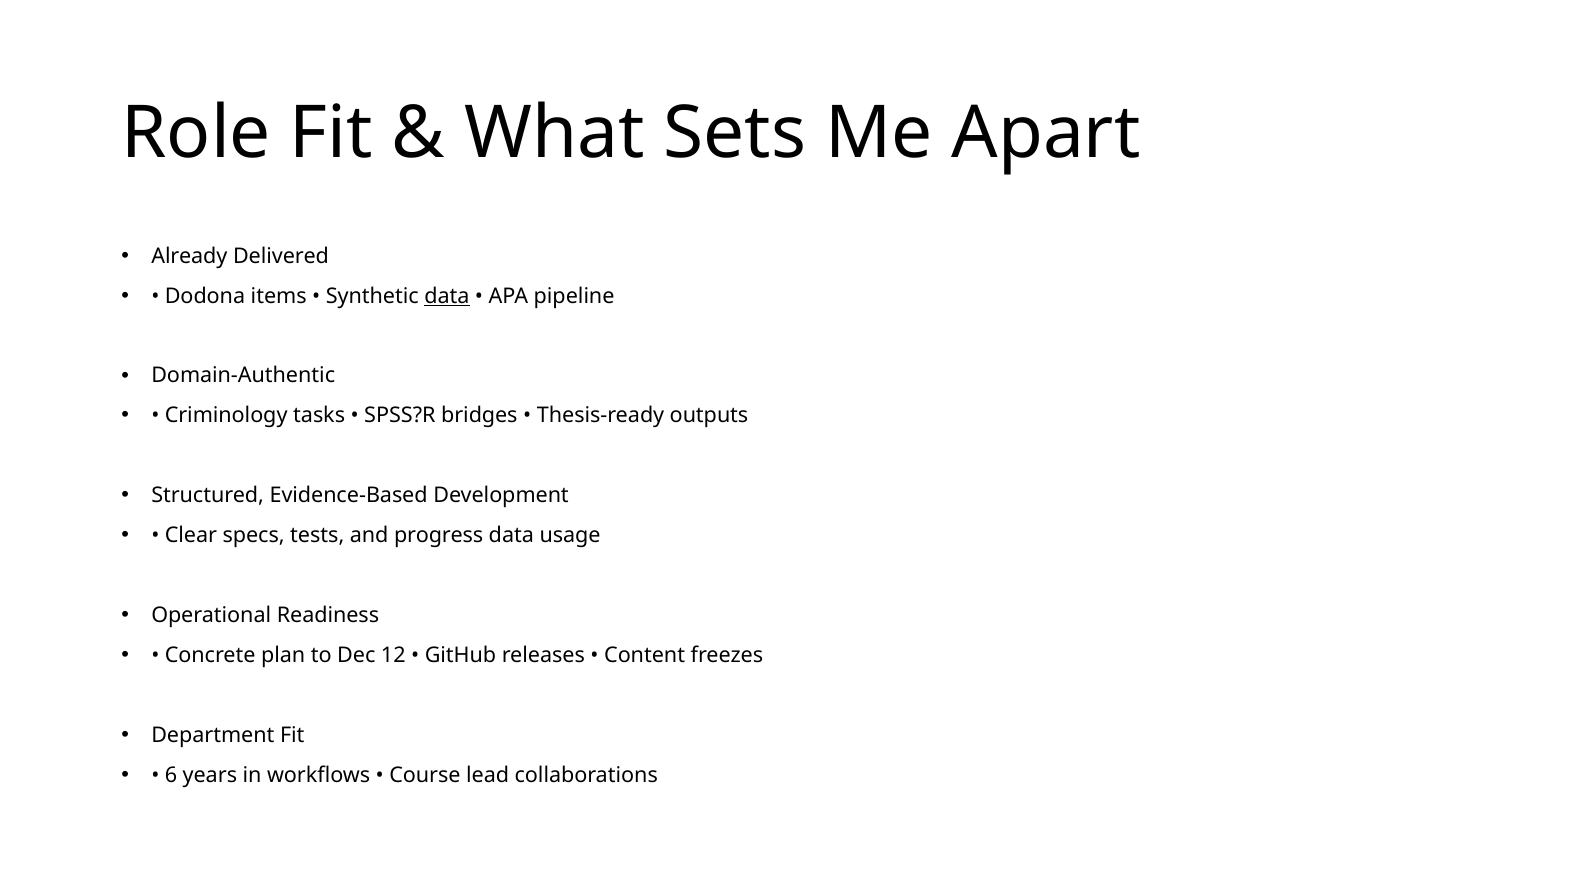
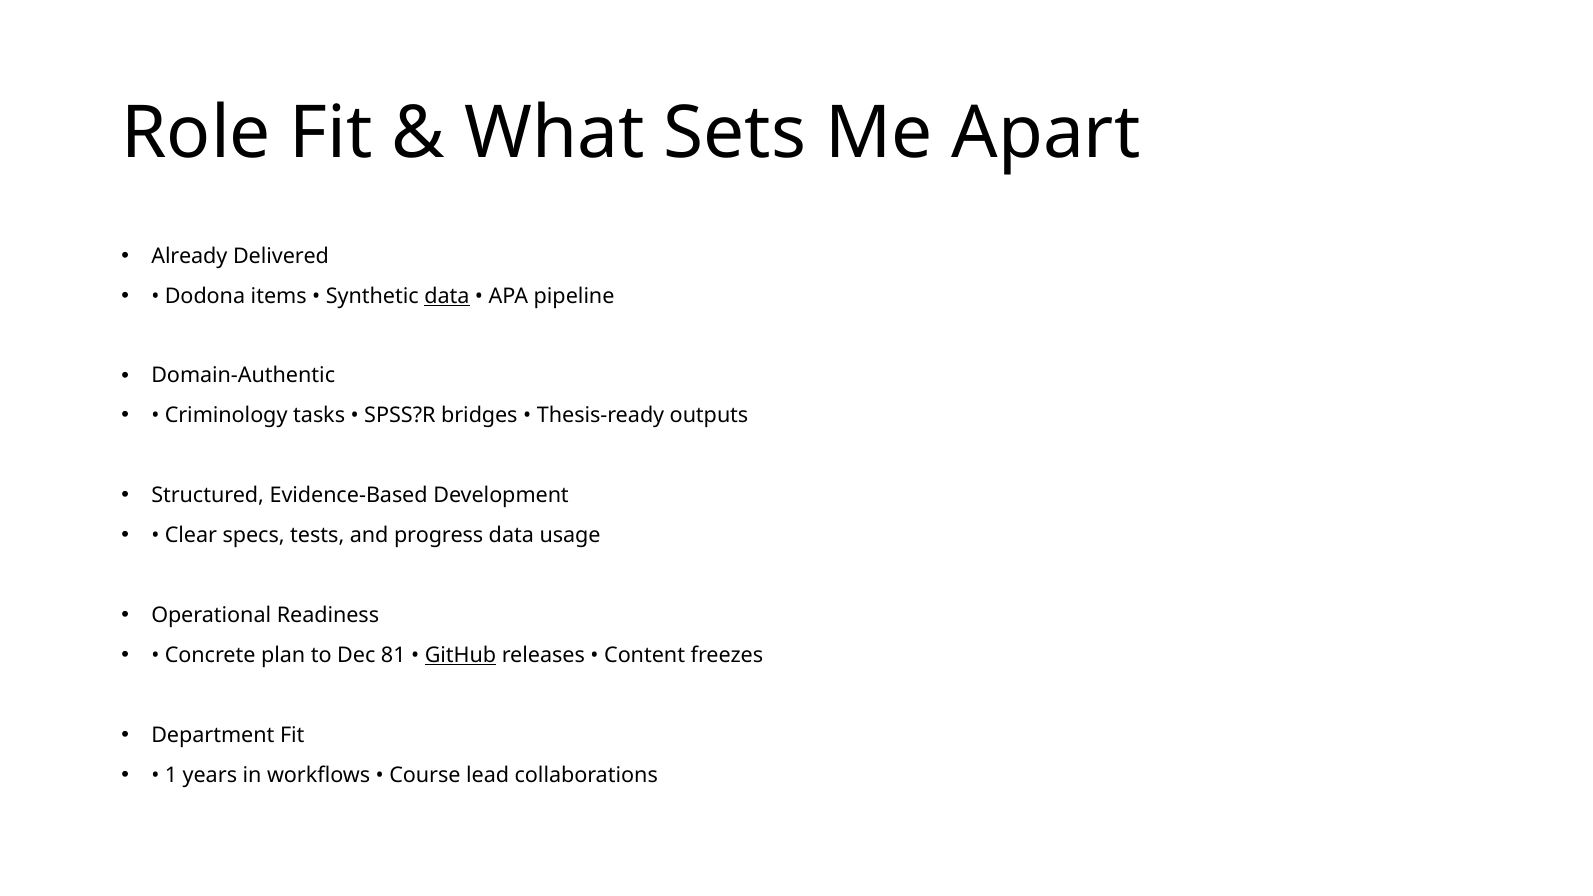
12: 12 -> 81 (393, 655)
GitHub underline: none -> present (461, 655)
6: 6 -> 1 (171, 775)
